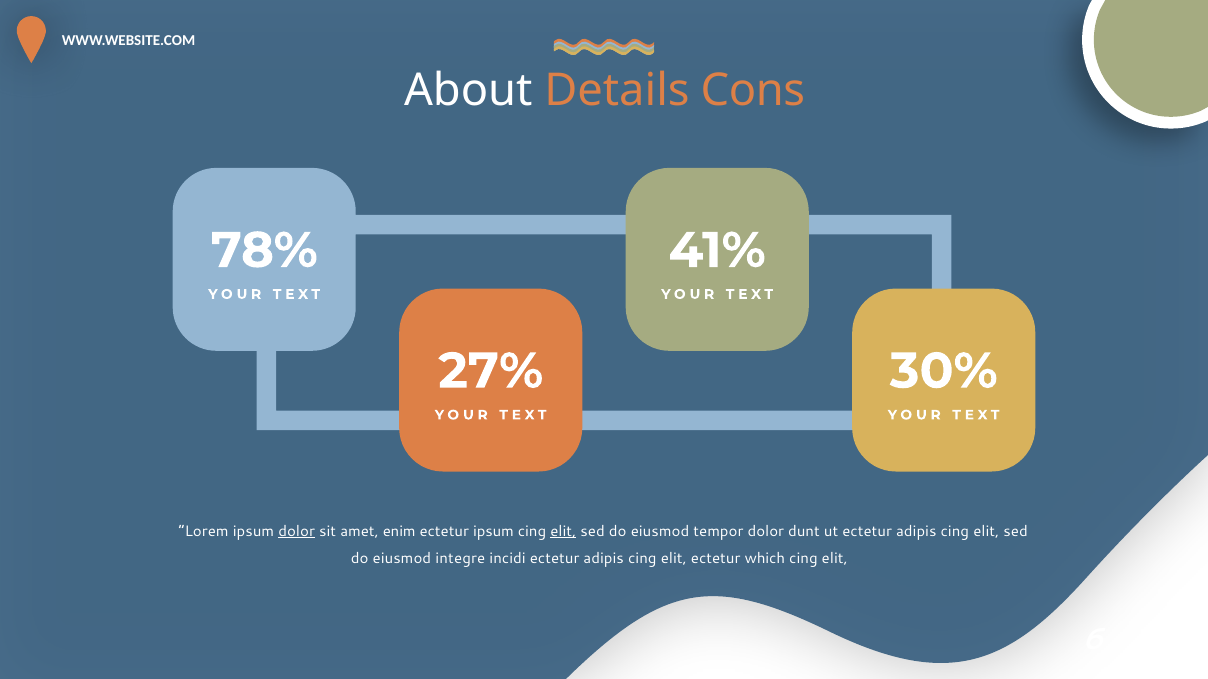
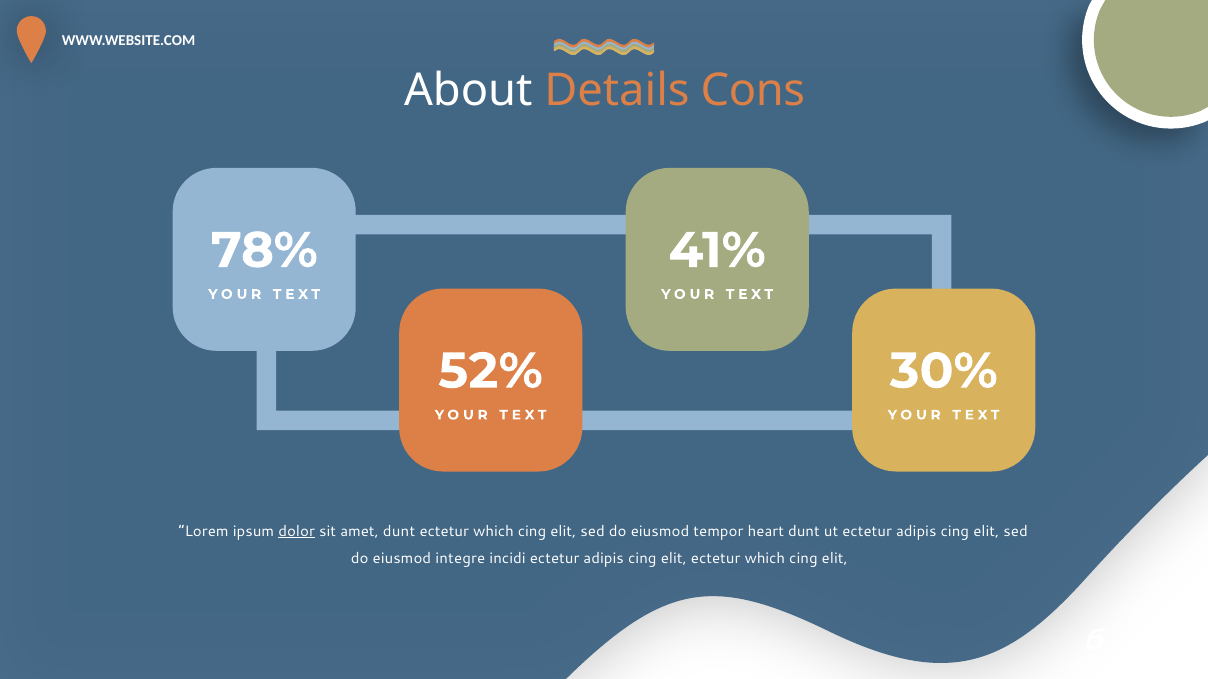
27%: 27% -> 52% (491, 371)
amet enim: enim -> dunt (399, 532)
ipsum: ipsum -> which (494, 532)
elit underline: present -> none (563, 532)
tempor dolor: dolor -> heart (766, 532)
